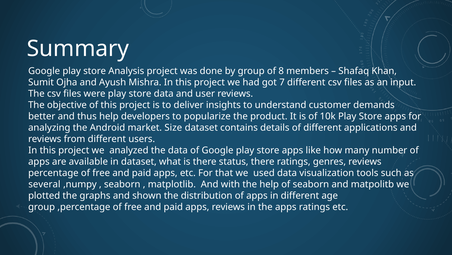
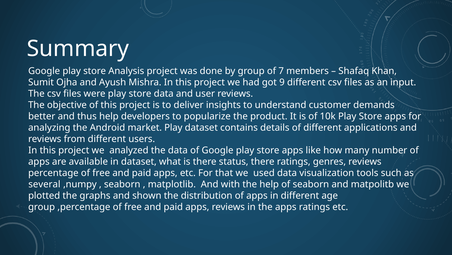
8: 8 -> 7 (281, 71)
7: 7 -> 9 (282, 82)
market Size: Size -> Play (173, 127)
